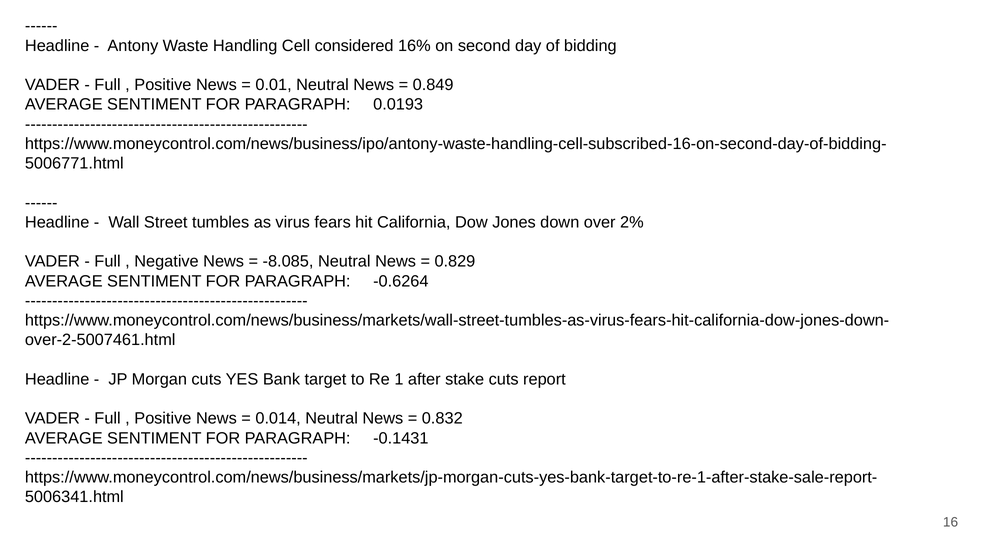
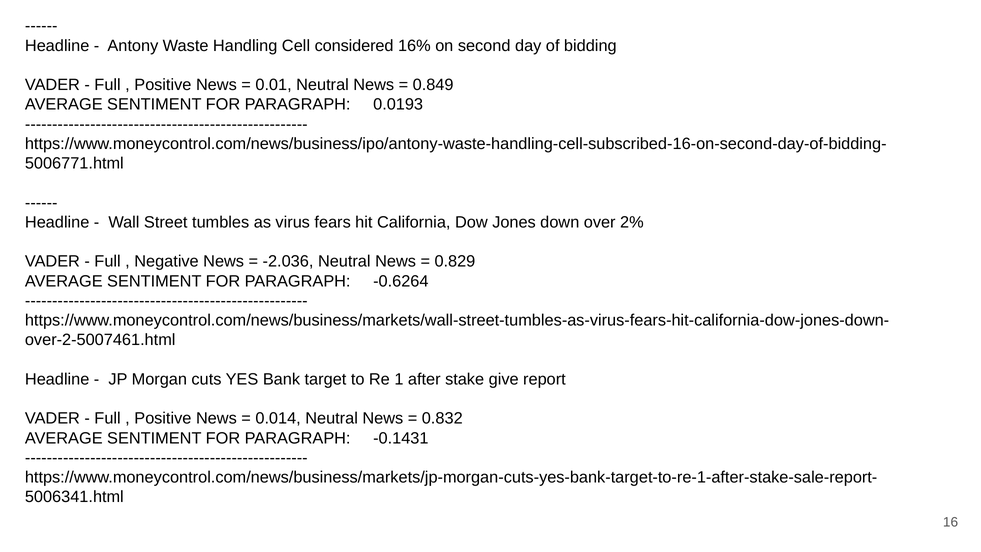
-8.085: -8.085 -> -2.036 (288, 261)
stake cuts: cuts -> give (504, 379)
